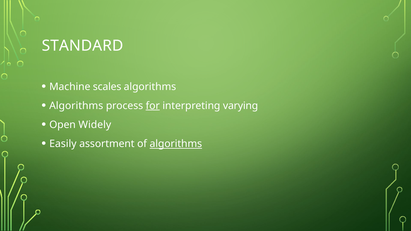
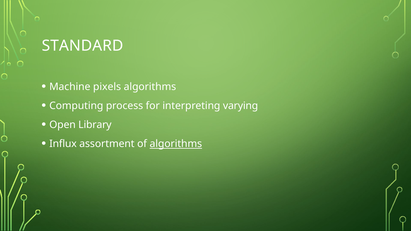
scales: scales -> pixels (107, 87)
Algorithms: Algorithms -> Computing (76, 106)
for underline: present -> none (153, 106)
Widely: Widely -> Library (95, 125)
Easily: Easily -> Influx (63, 144)
